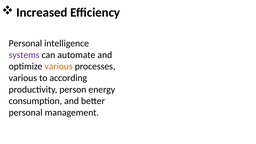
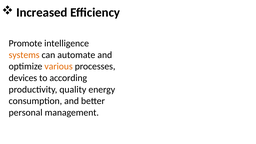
Personal: Personal -> Promote (25, 43)
systems colour: purple -> orange (24, 55)
various: various -> devices (23, 78)
productivity person: person -> quality (73, 89)
